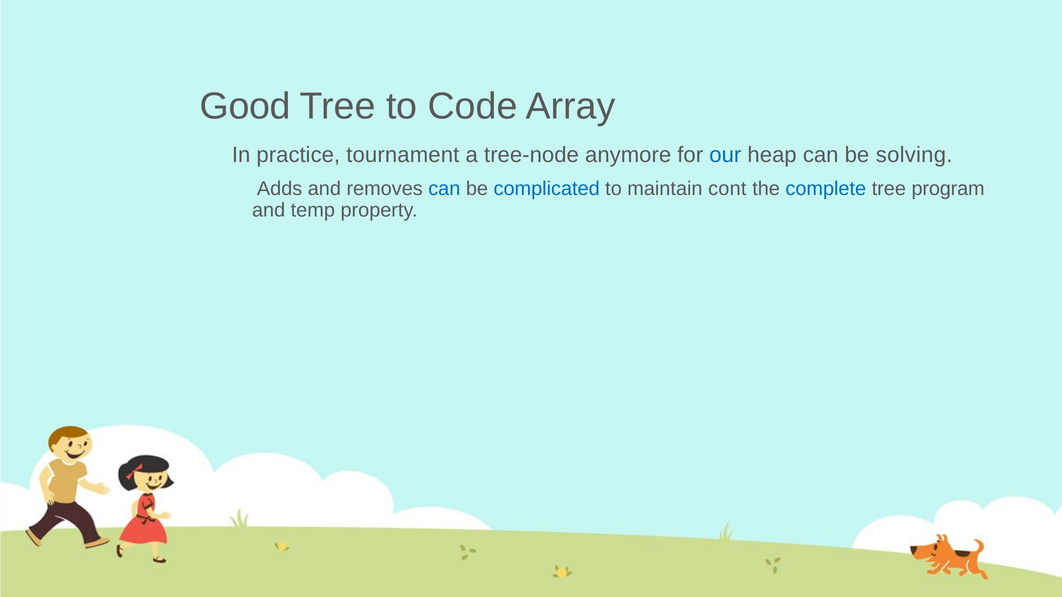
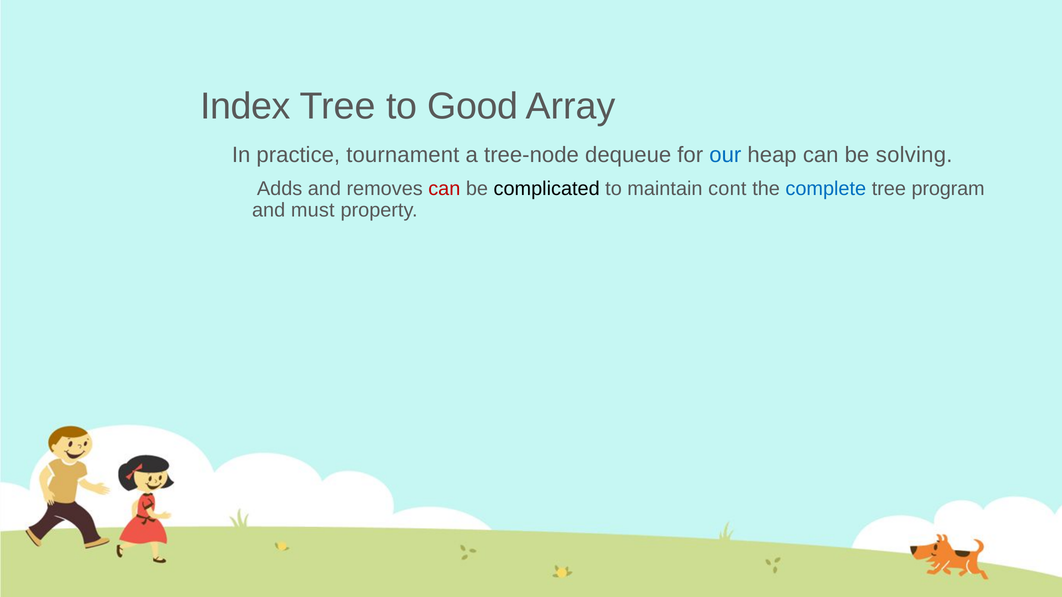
Good: Good -> Index (245, 107)
Code: Code -> Good (473, 107)
anymore: anymore -> dequeue (628, 155)
can colour: blue -> red (444, 189)
complicated colour: blue -> black (547, 189)
temp: temp -> must (313, 211)
